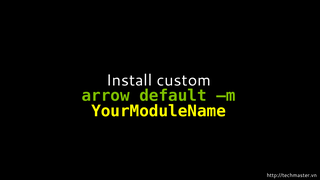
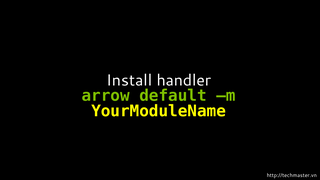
custom: custom -> handler (184, 80)
